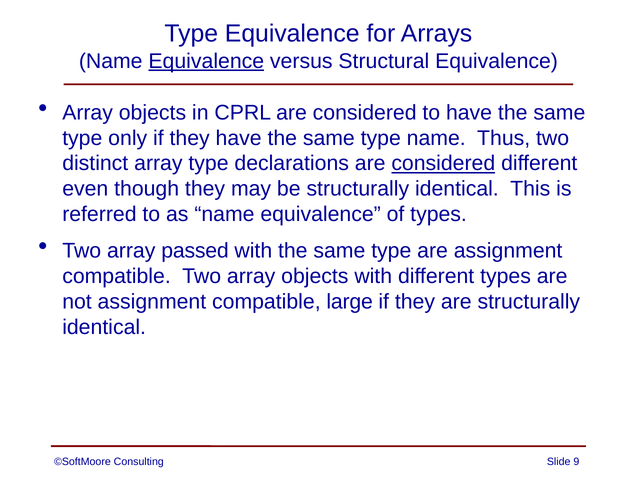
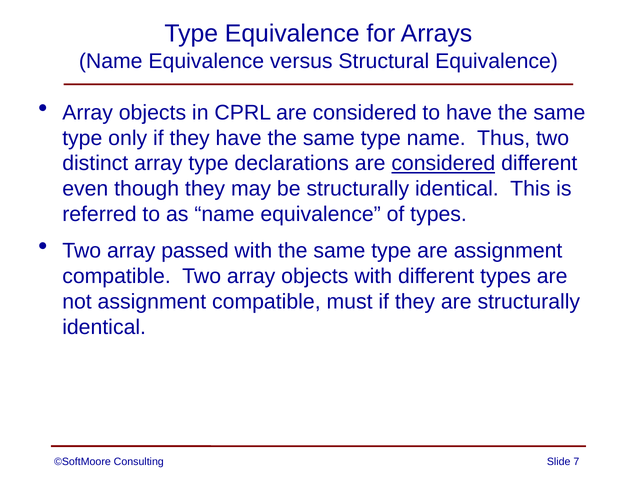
Equivalence underline: present -> none (206, 61)
large: large -> must (350, 301)
9: 9 -> 7 (576, 462)
